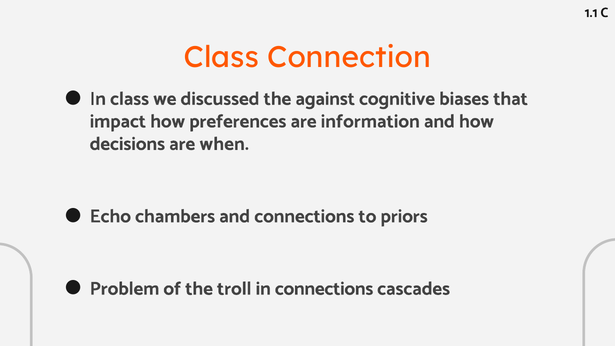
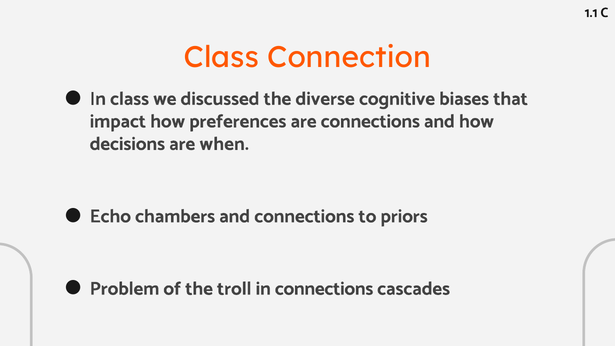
against: against -> diverse (325, 99)
are information: information -> connections (370, 121)
